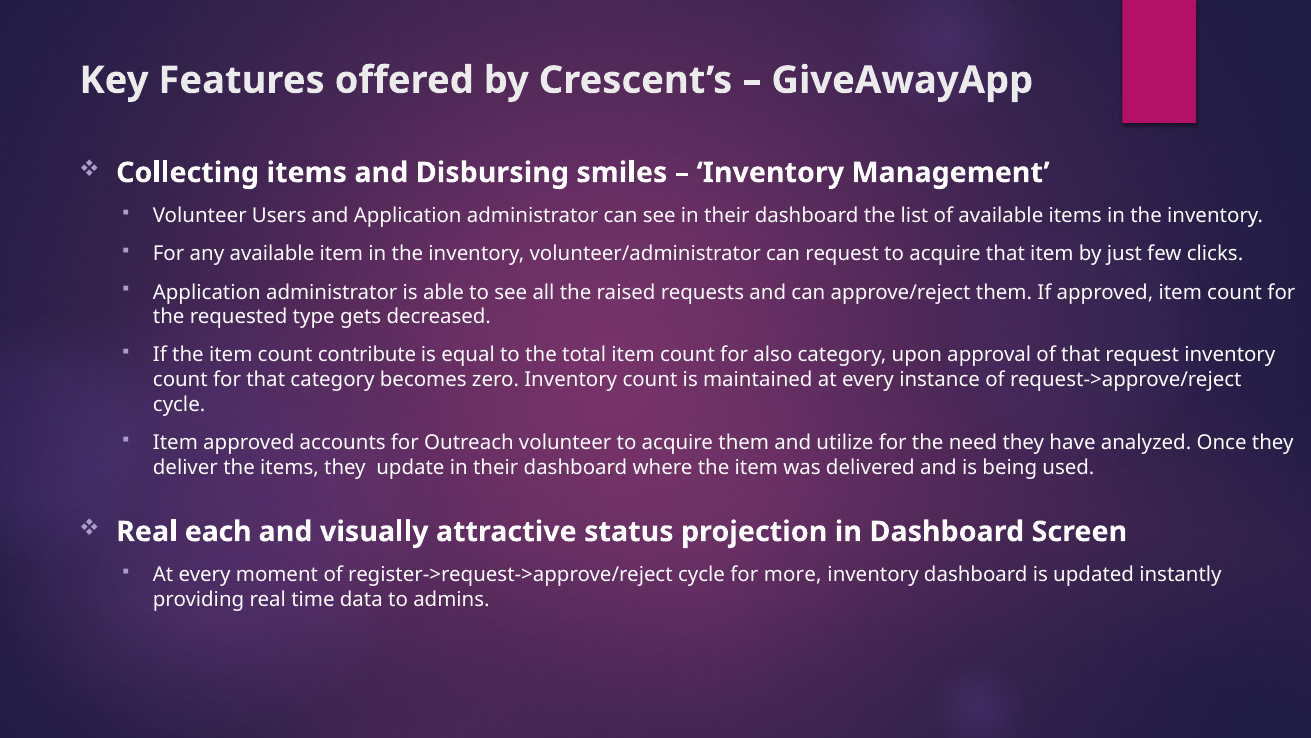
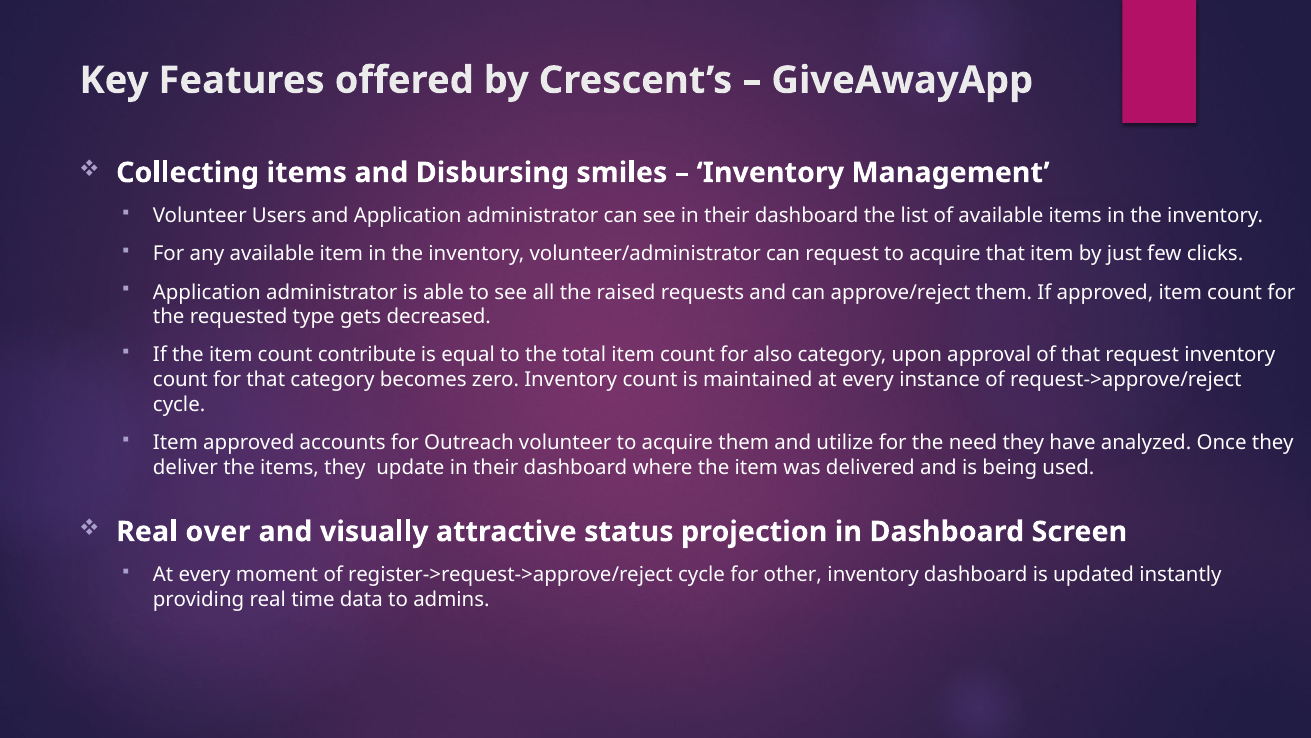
each: each -> over (218, 531)
more: more -> other (793, 574)
